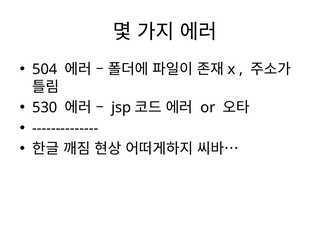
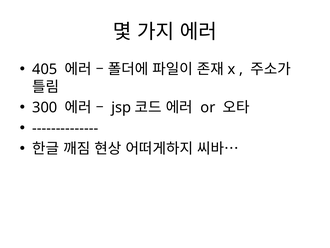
504: 504 -> 405 (45, 69)
530: 530 -> 300 (45, 107)
